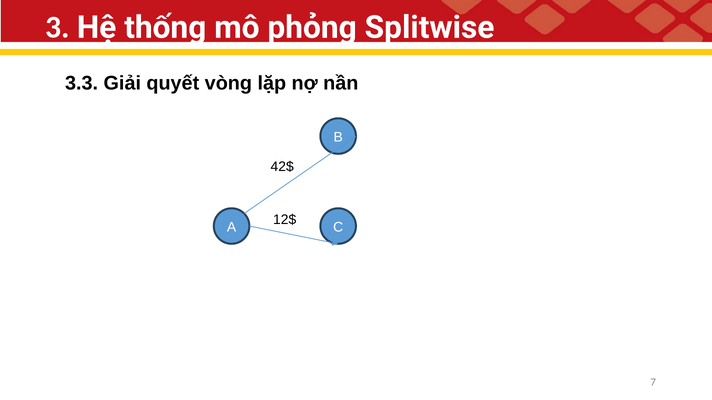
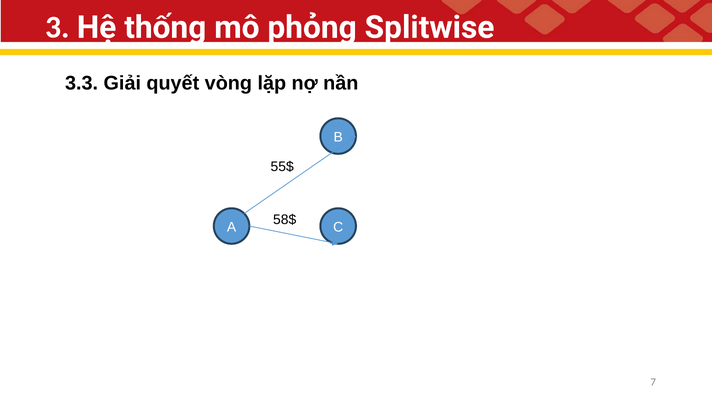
42$: 42$ -> 55$ (282, 167)
12$: 12$ -> 58$ (285, 220)
